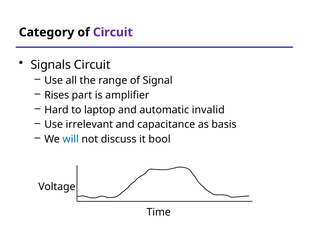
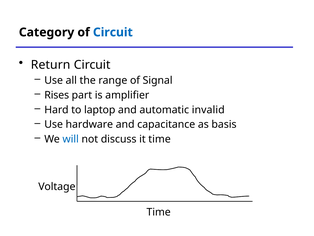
Circuit colour: purple -> blue (113, 32)
Signals: Signals -> Return (51, 65)
irrelevant: irrelevant -> hardware (89, 124)
it bool: bool -> time (160, 139)
